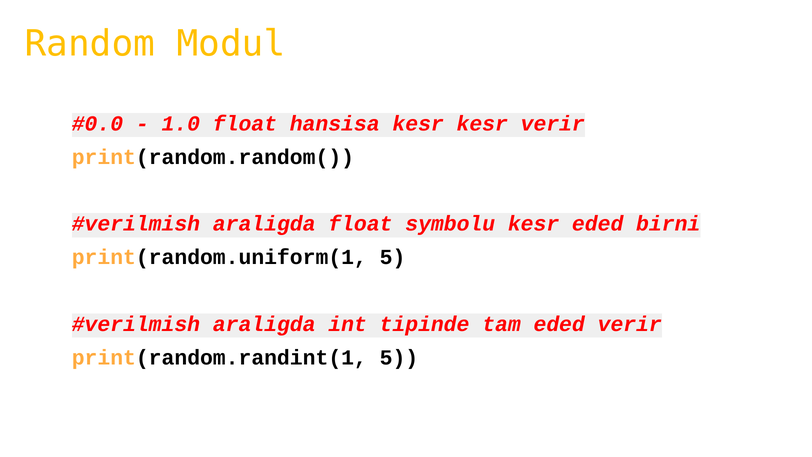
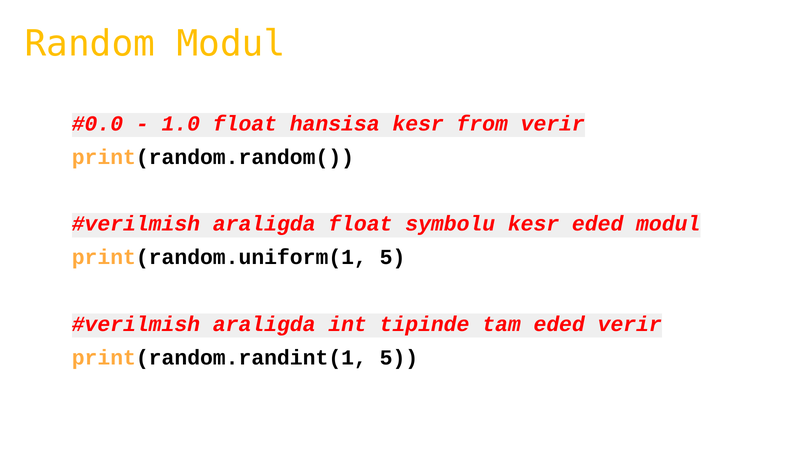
kesr kesr: kesr -> from (482, 123)
eded birni: birni -> modul (668, 224)
